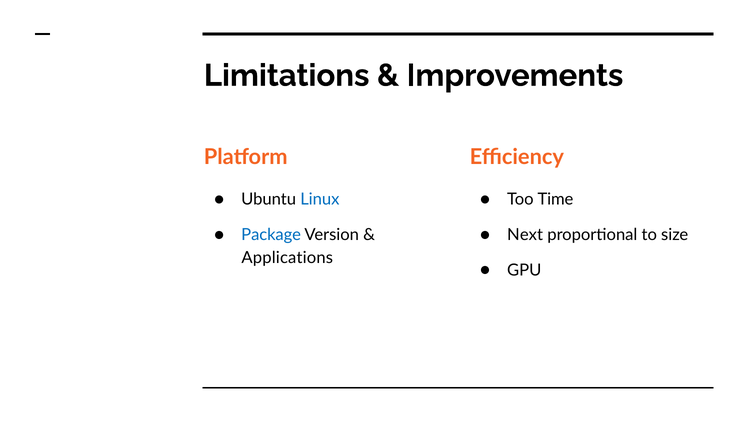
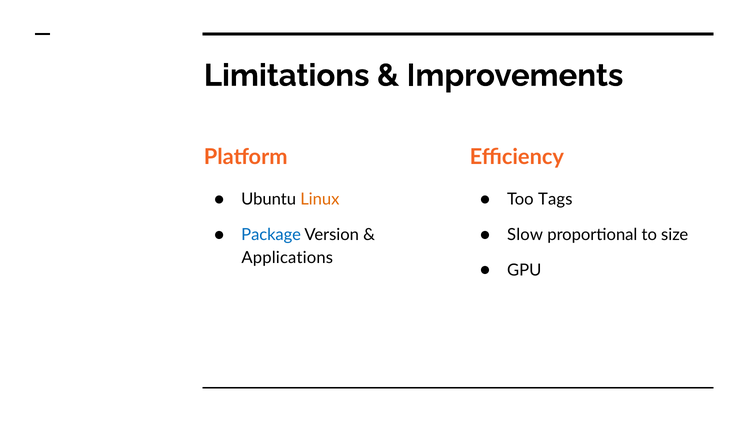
Linux colour: blue -> orange (320, 199)
Time: Time -> Tags (555, 199)
Next: Next -> Slow (525, 235)
